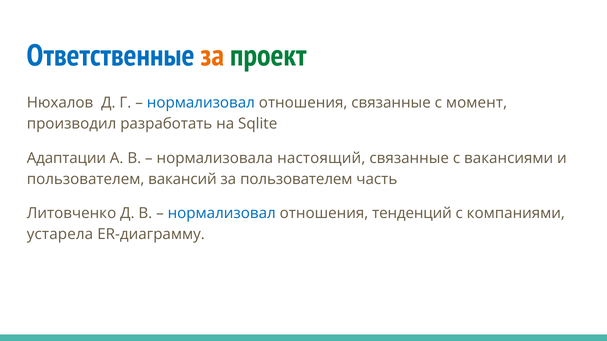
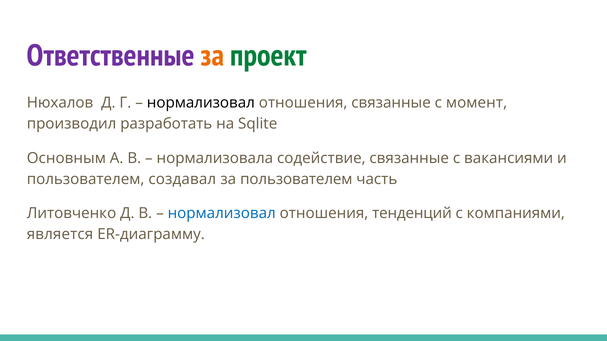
Ответственные colour: blue -> purple (111, 56)
нормализовал colour: blue -> black (201, 103)
Адаптации: Адаптации -> Основным (66, 158)
настоящий: настоящий -> содействие (321, 158)
вакансий: вакансий -> создавал (182, 179)
устарела: устарела -> является (60, 235)
